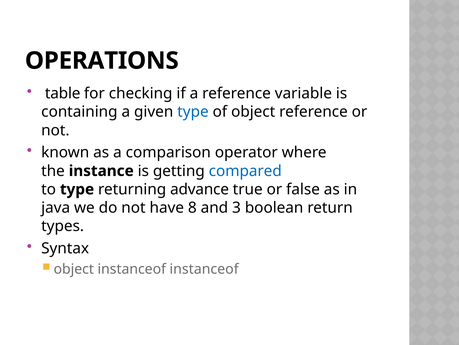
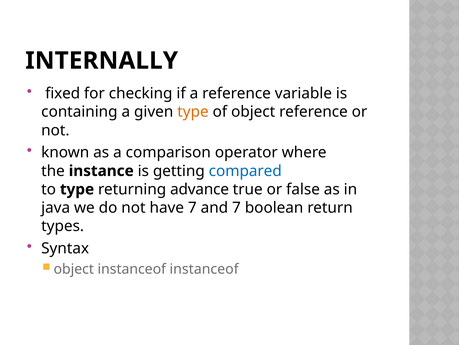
OPERATIONS: OPERATIONS -> INTERNALLY (102, 61)
table: table -> fixed (63, 93)
type colour: blue -> orange (193, 112)
have 8: 8 -> 7 (192, 207)
and 3: 3 -> 7 (236, 207)
